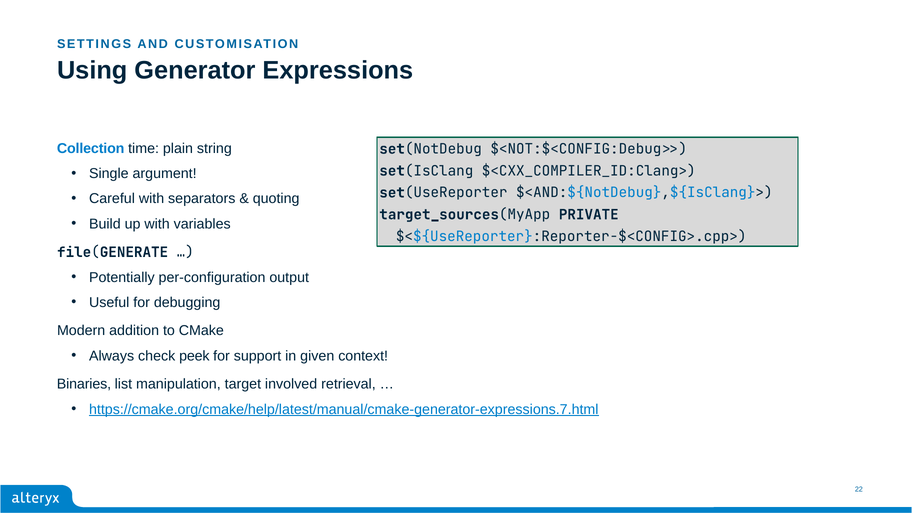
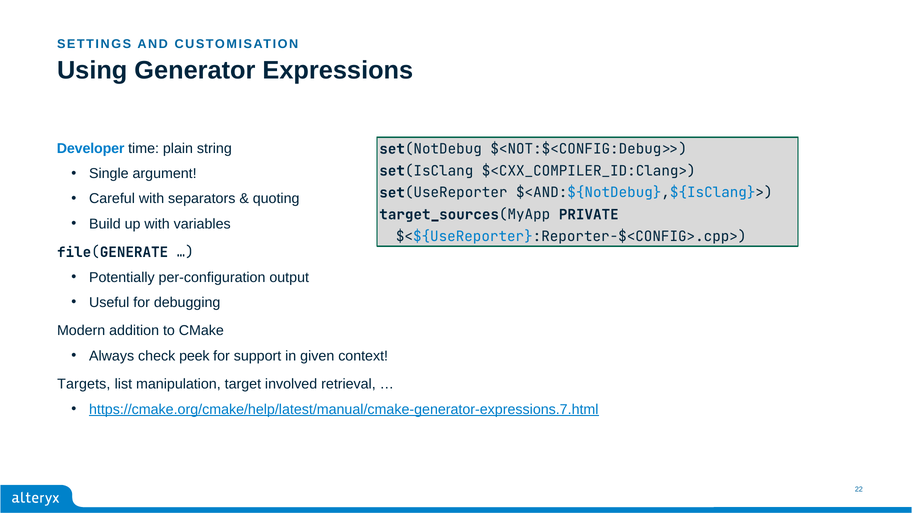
Collection: Collection -> Developer (91, 149)
Binaries: Binaries -> Targets (84, 384)
